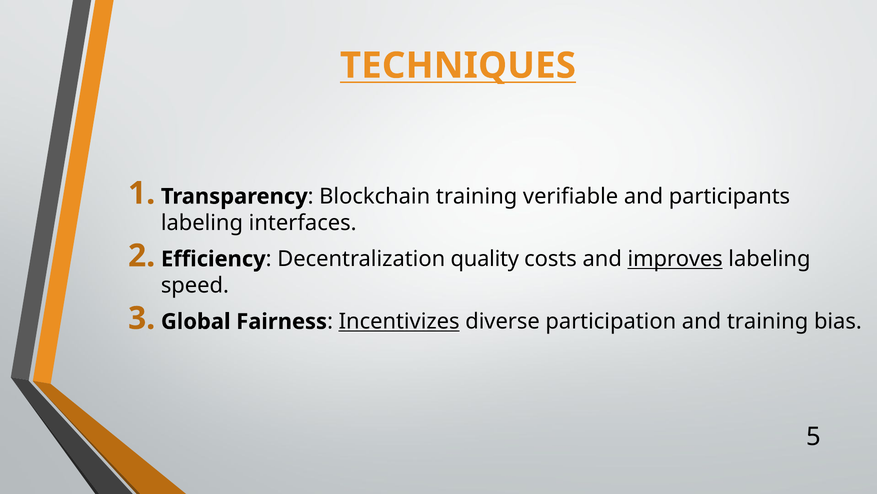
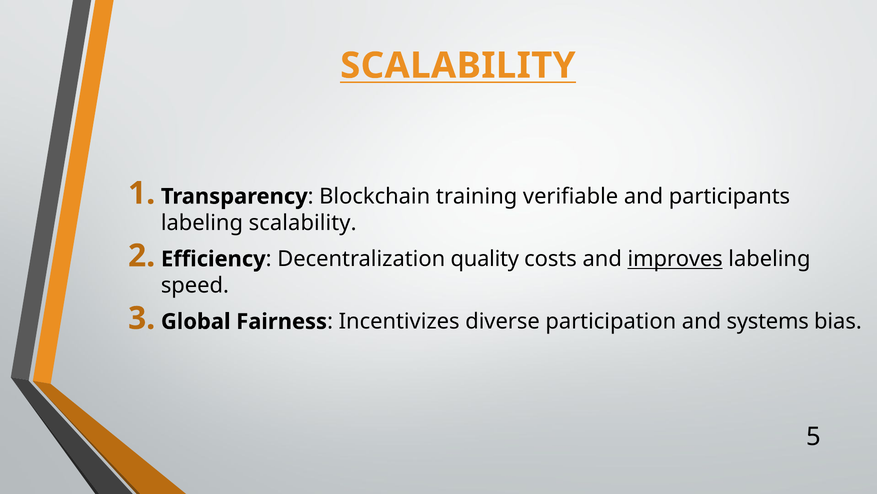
TECHNIQUES: TECHNIQUES -> SCALABILITY (458, 66)
labeling interfaces: interfaces -> scalability (303, 223)
Incentivizes underline: present -> none (399, 321)
and training: training -> systems (768, 321)
